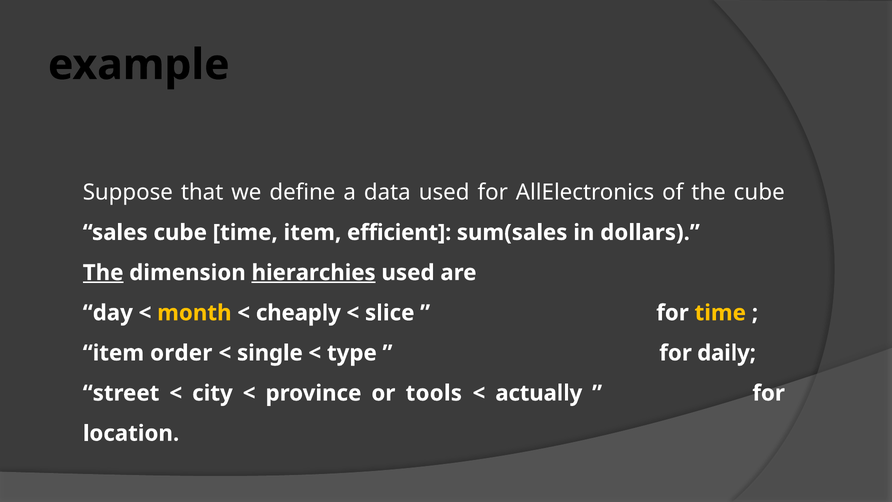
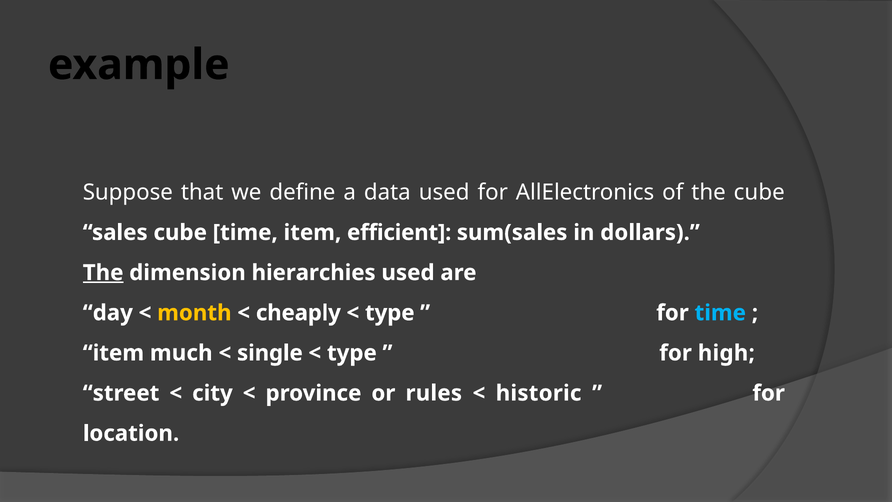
hierarchies underline: present -> none (314, 273)
slice: slice -> type (390, 313)
time colour: yellow -> light blue (720, 313)
order: order -> much (181, 353)
daily: daily -> high (726, 353)
tools: tools -> rules (434, 393)
actually: actually -> historic (539, 393)
